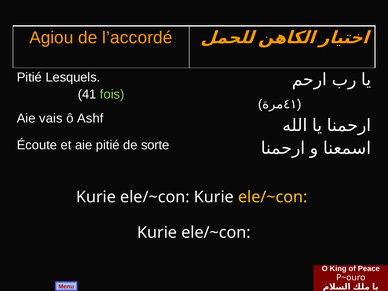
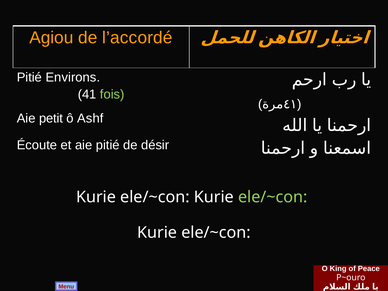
Lesquels: Lesquels -> Environs (73, 77)
vais: vais -> petit (51, 118)
sorte: sorte -> désir (155, 145)
ele/~con colour: yellow -> light green (273, 197)
